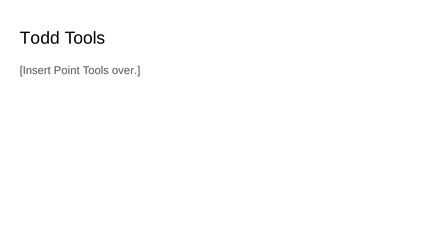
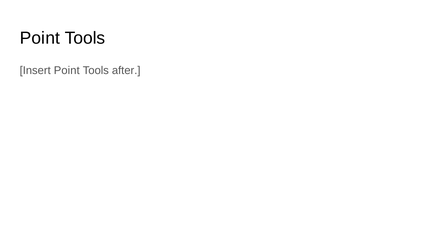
Todd: Todd -> Point (40, 38)
over: over -> after (126, 70)
